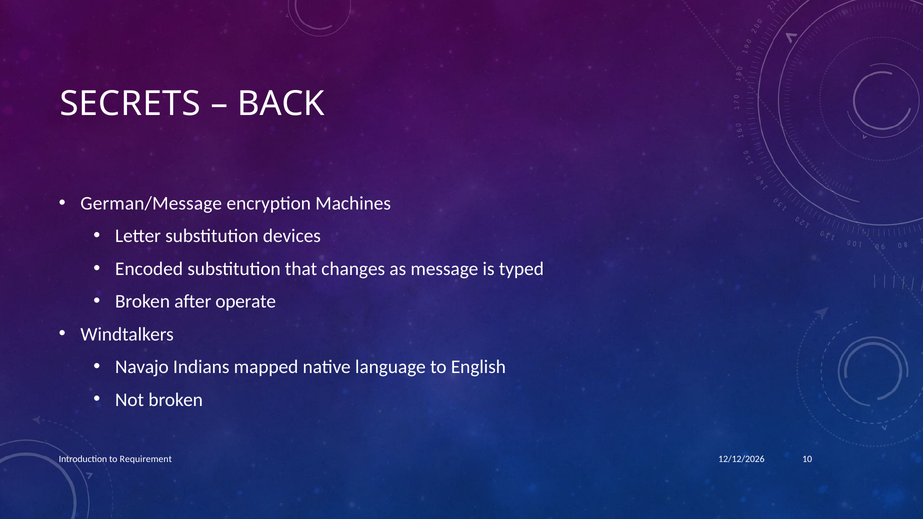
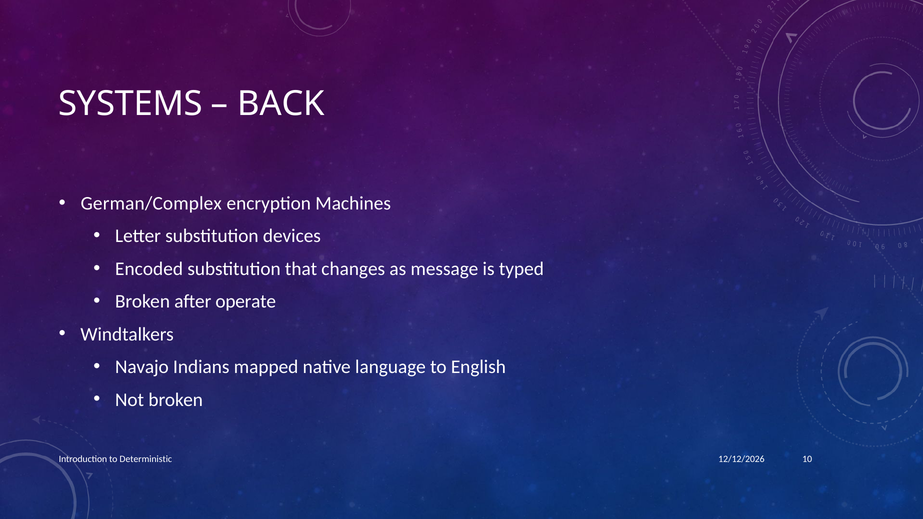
SECRETS: SECRETS -> SYSTEMS (130, 104)
German/Message: German/Message -> German/Complex (151, 203)
Requirement: Requirement -> Deterministic (146, 459)
